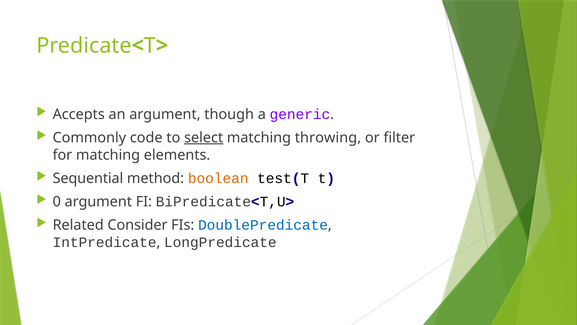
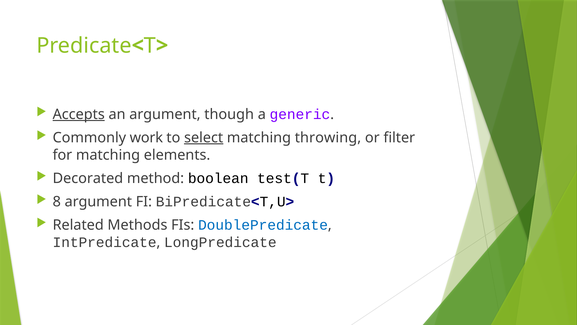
Accepts underline: none -> present (79, 114)
code: code -> work (146, 137)
Sequential: Sequential -> Decorated (88, 178)
boolean colour: orange -> black (218, 178)
0: 0 -> 8 (57, 201)
Consider: Consider -> Methods (137, 225)
